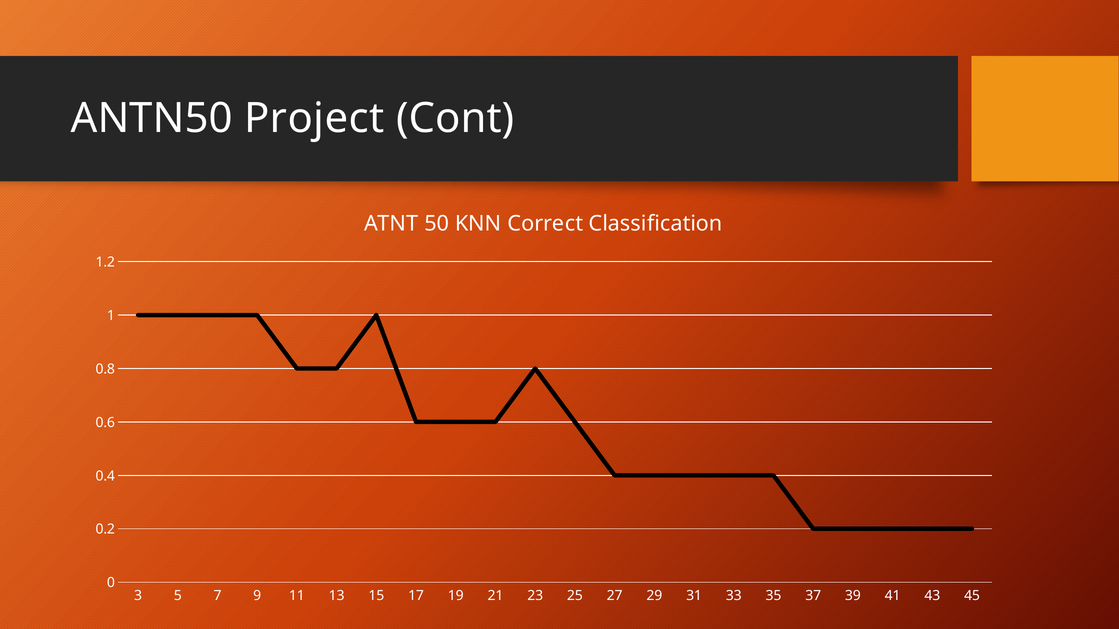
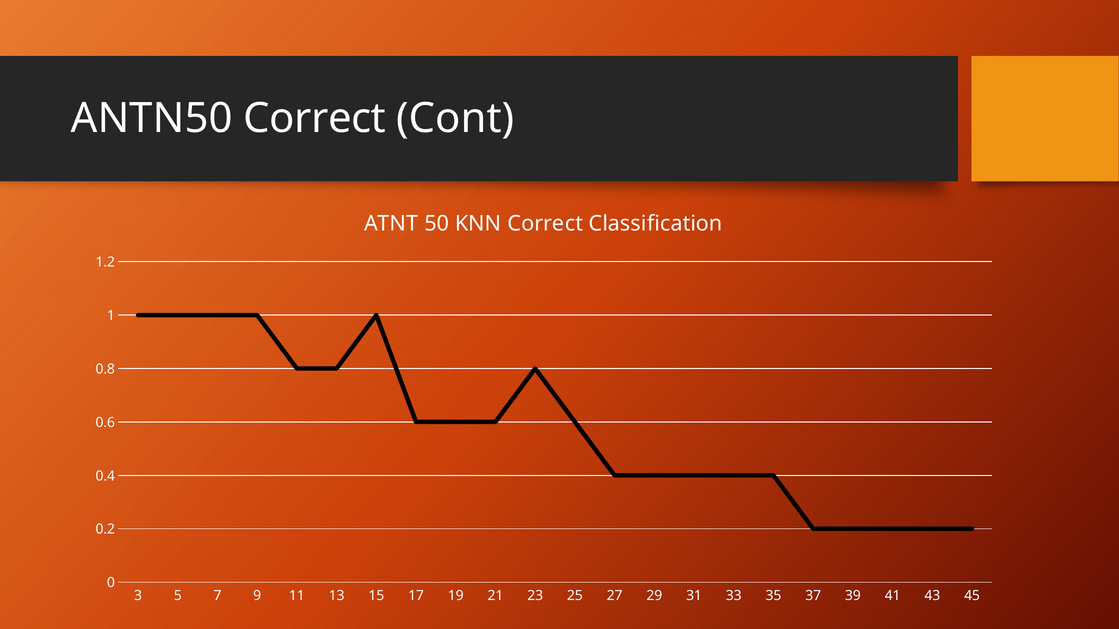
ANTN50 Project: Project -> Correct (315, 118)
